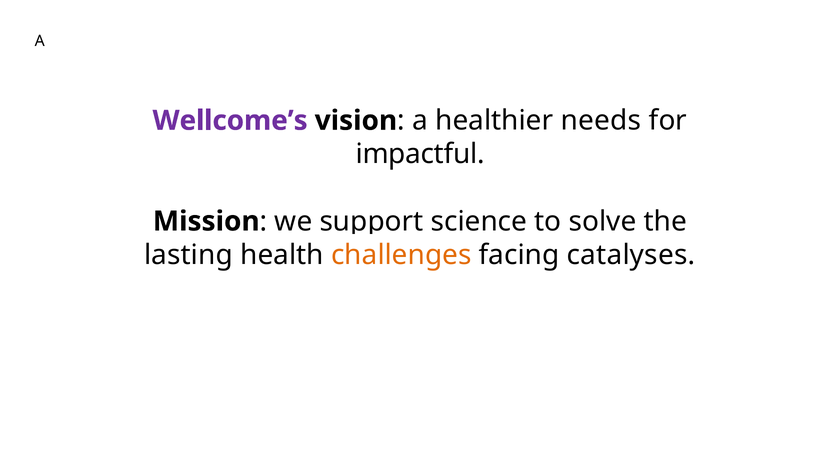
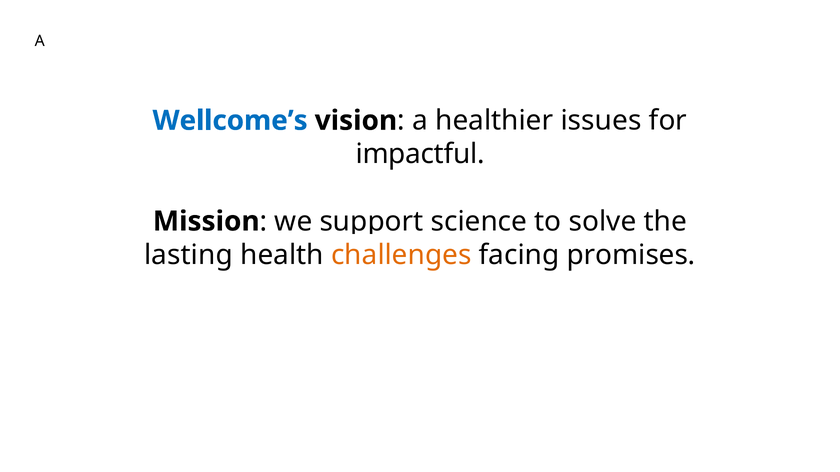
Wellcome’s colour: purple -> blue (230, 121)
needs: needs -> issues (601, 121)
catalyses: catalyses -> promises (631, 255)
